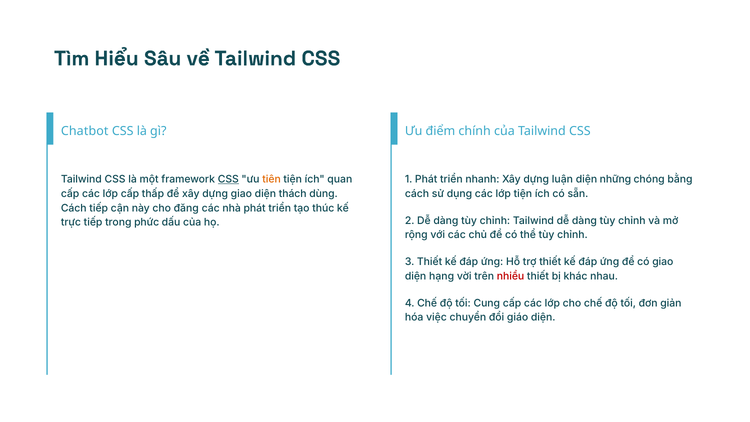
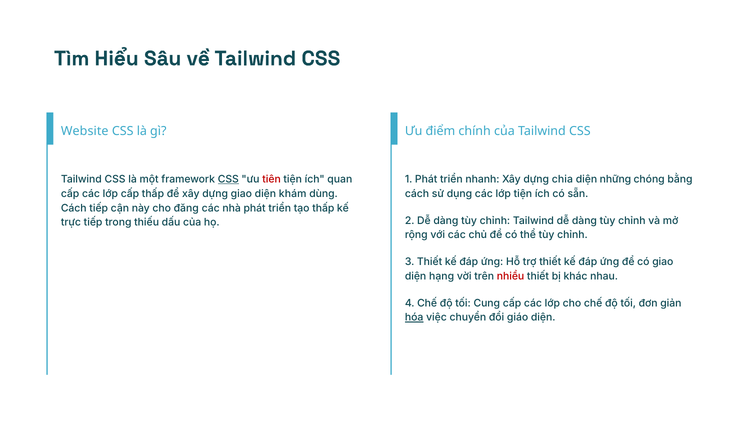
Chatbot: Chatbot -> Website (85, 131)
tiên colour: orange -> red (272, 179)
luận: luận -> chia (562, 179)
thách: thách -> khám (293, 194)
tạo thúc: thúc -> thấp (323, 208)
phức: phức -> thiếu (147, 222)
hóa underline: none -> present (414, 317)
